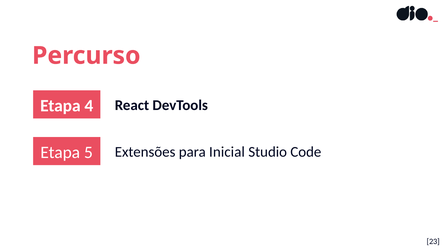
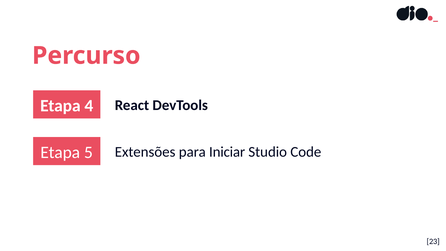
Inicial: Inicial -> Iniciar (227, 152)
